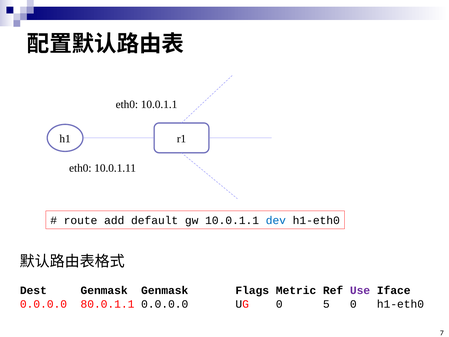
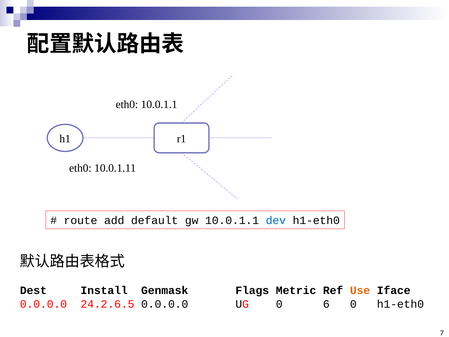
Dest Genmask: Genmask -> Install (104, 290)
Use colour: purple -> orange (360, 290)
80.0.1.1: 80.0.1.1 -> 24.2.6.5 (107, 304)
5: 5 -> 6 (326, 304)
